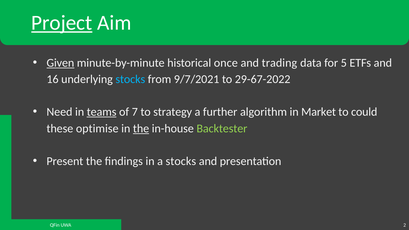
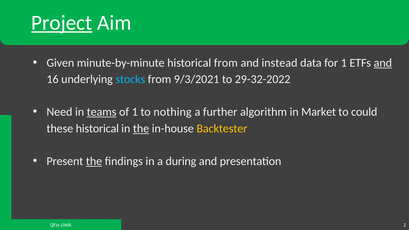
Given underline: present -> none (60, 63)
historical once: once -> from (226, 63)
trading: trading -> instead (279, 63)
for 5: 5 -> 1 (344, 63)
and underline: none -> present (383, 63)
9/7/2021: 9/7/2021 -> 9/3/2021 (197, 79)
29-67-2022: 29-67-2022 -> 29-32-2022 (263, 79)
of 7: 7 -> 1 (135, 112)
strategy: strategy -> nothing (173, 112)
these optimise: optimise -> historical (97, 128)
Backtester colour: light green -> yellow (222, 128)
the underline: none -> present (94, 161)
a stocks: stocks -> during (181, 161)
